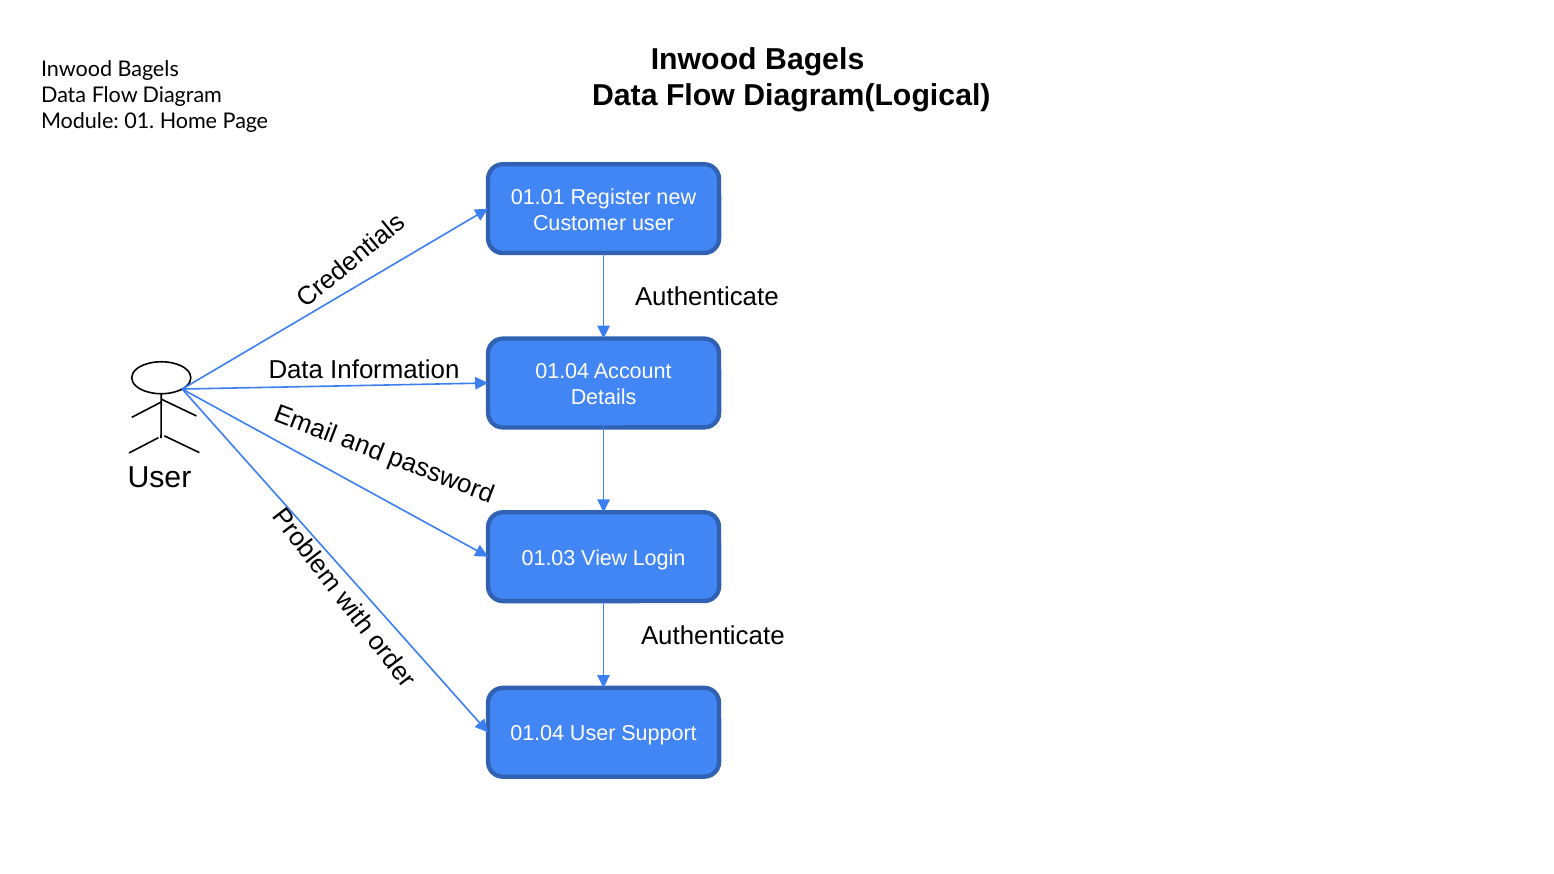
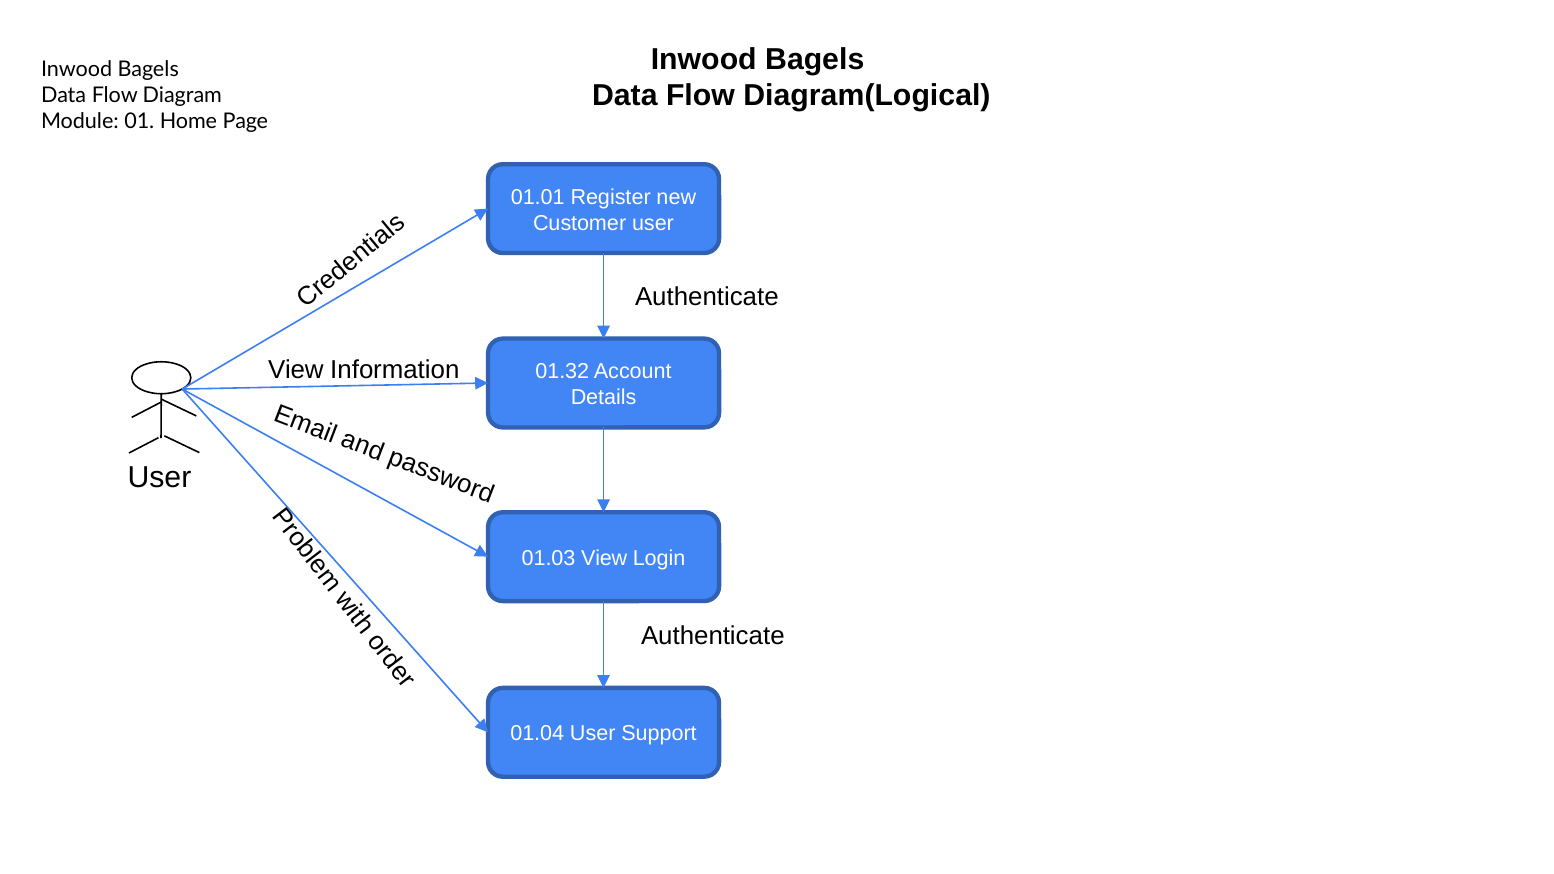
Data: Data -> View (296, 370)
01.04: 01.04 -> 01.32 (562, 372)
